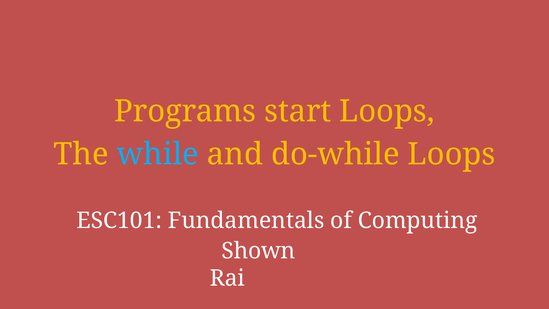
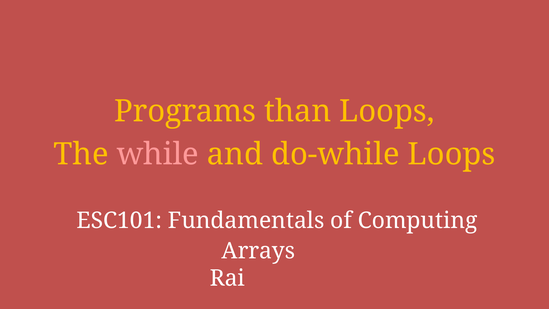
start: start -> than (298, 111)
while colour: light blue -> pink (158, 154)
Shown: Shown -> Arrays (258, 251)
